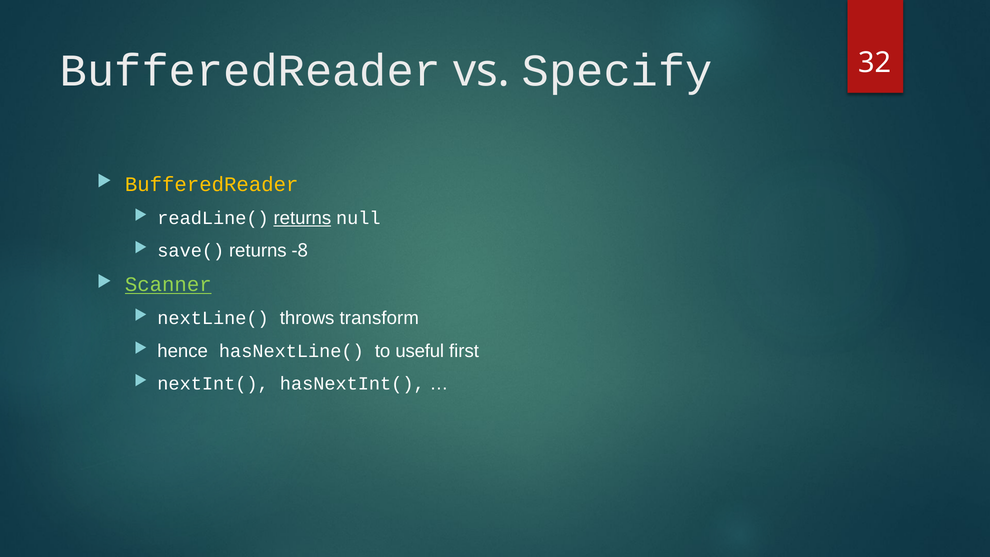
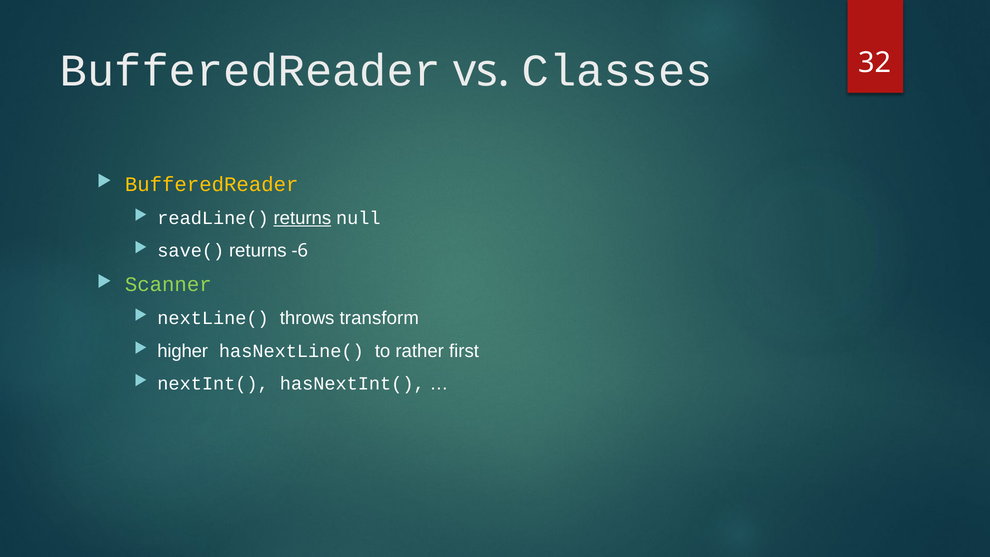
Specify: Specify -> Classes (617, 71)
-8: -8 -> -6 (300, 251)
Scanner underline: present -> none (168, 285)
hence: hence -> higher (183, 351)
useful: useful -> rather (420, 351)
